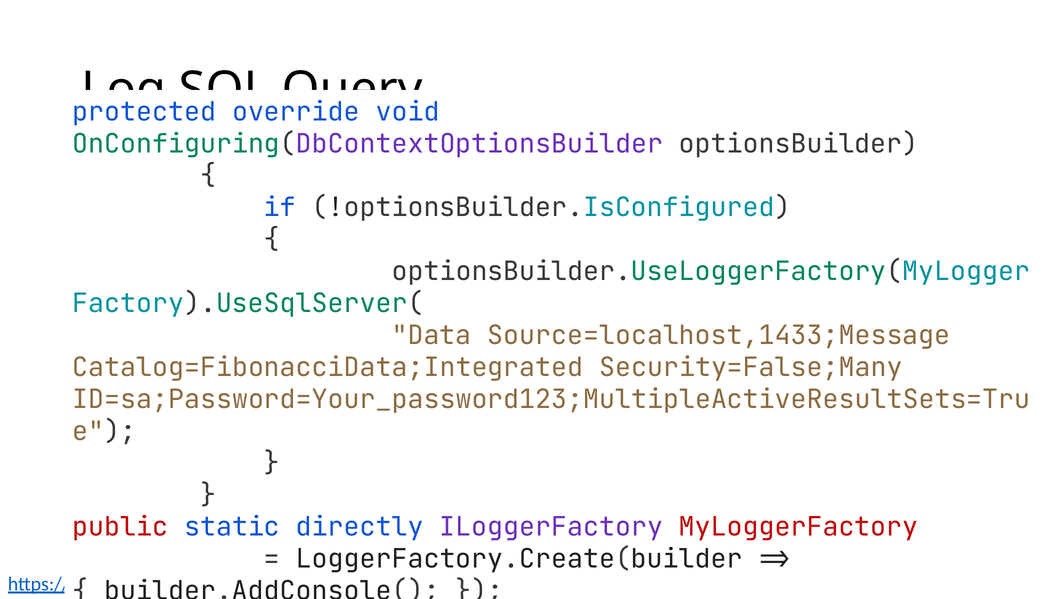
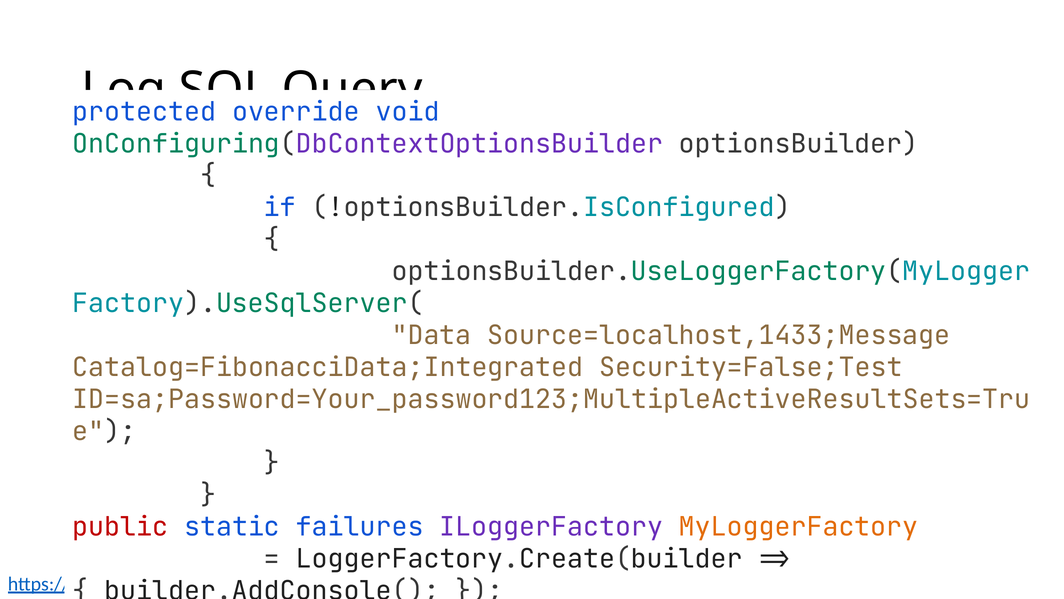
Security=False;Many: Security=False;Many -> Security=False;Test (751, 367)
directly: directly -> failures (360, 527)
MyLoggerFactory colour: red -> orange (799, 527)
